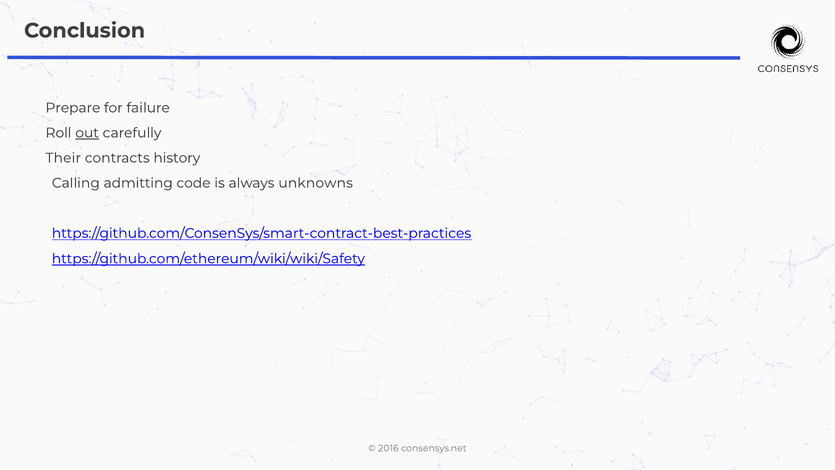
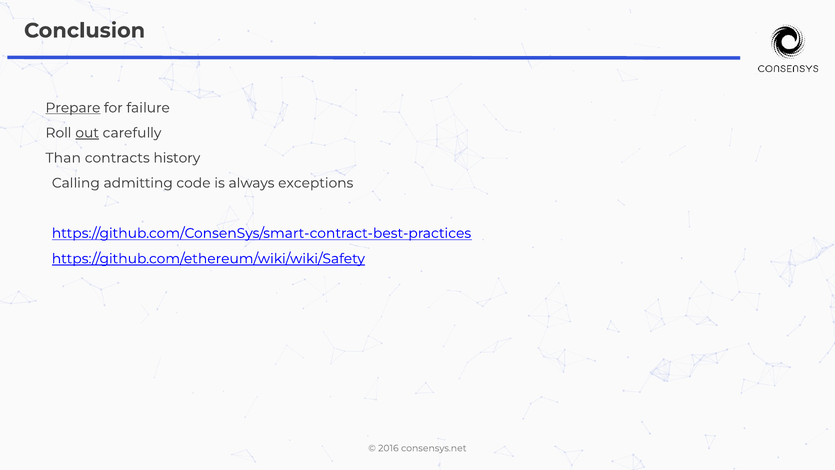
Prepare underline: none -> present (73, 108)
Their: Their -> Than (63, 158)
unknowns: unknowns -> exceptions (316, 183)
